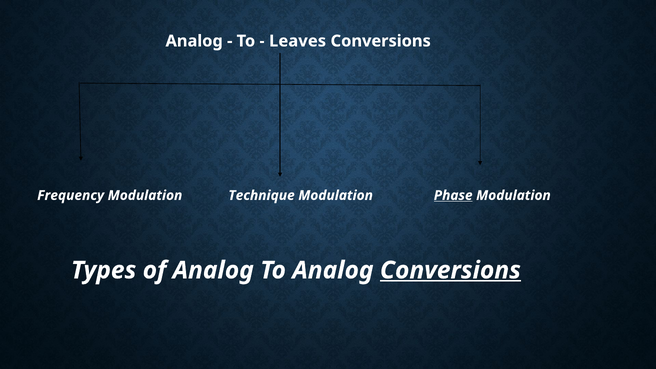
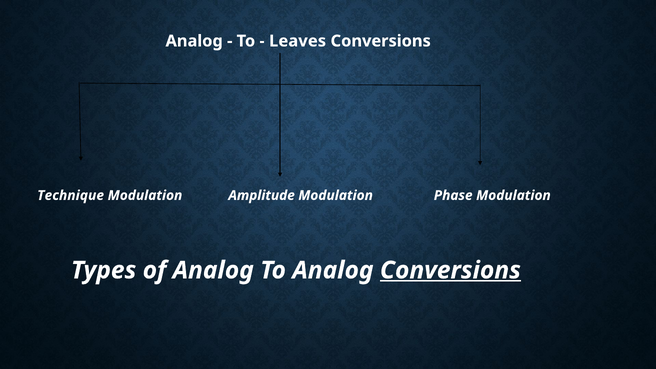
Frequency: Frequency -> Technique (71, 195)
Technique: Technique -> Amplitude (262, 195)
Phase underline: present -> none (453, 195)
